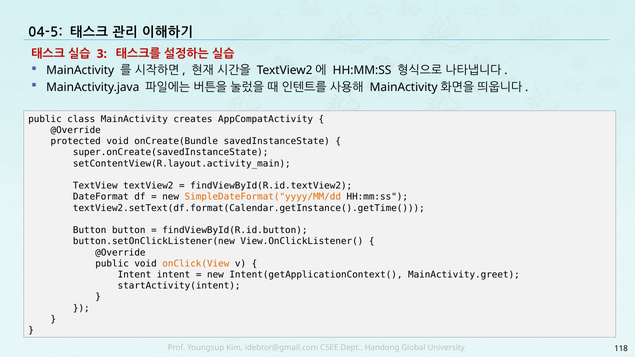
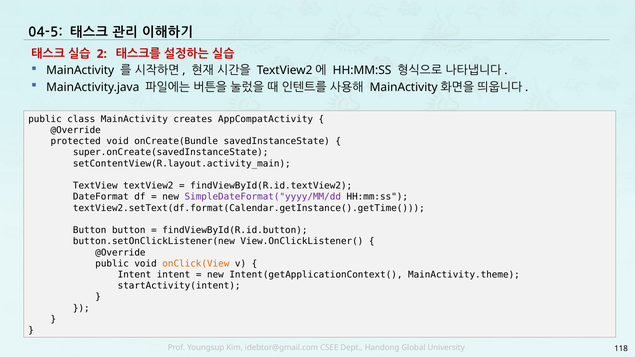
3: 3 -> 2 (102, 54)
SimpleDateFormat("yyyy/MM/dd colour: orange -> purple (263, 197)
MainActivity.greet: MainActivity.greet -> MainActivity.theme (464, 275)
